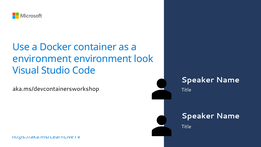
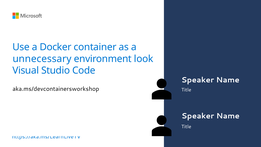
environment: environment -> unnecessary (42, 59)
